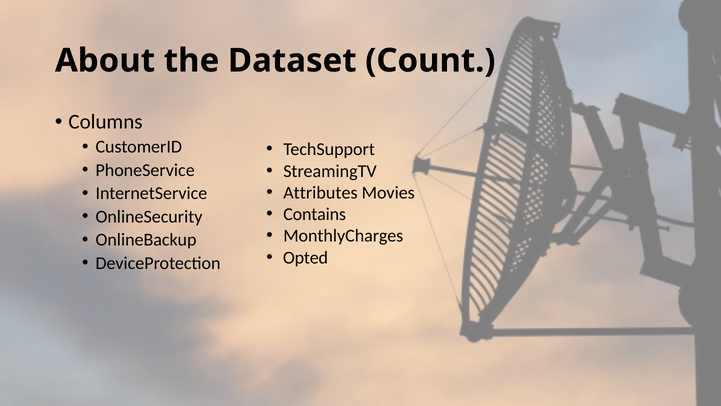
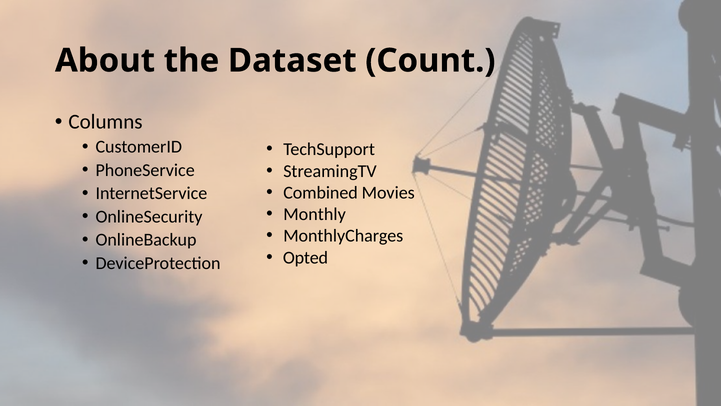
Attributes: Attributes -> Combined (321, 193)
Contains: Contains -> Monthly (315, 214)
